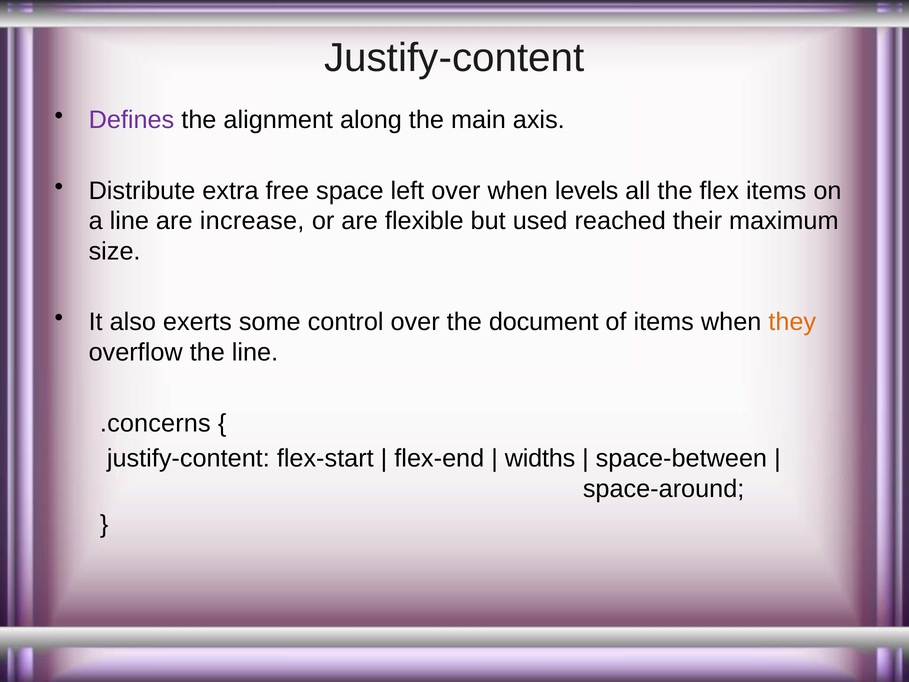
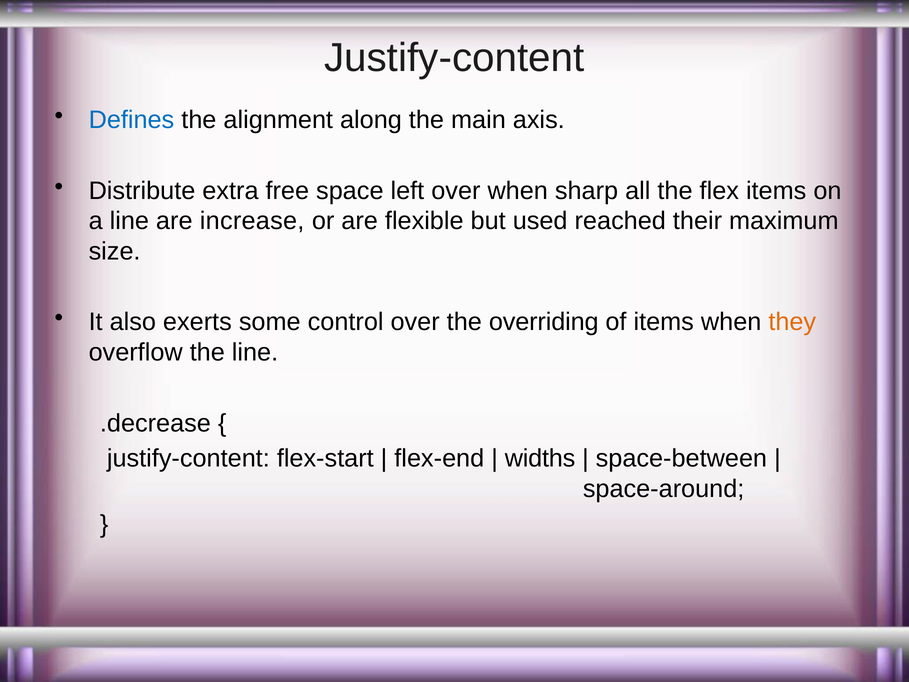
Defines colour: purple -> blue (131, 120)
levels: levels -> sharp (587, 191)
document: document -> overriding (544, 322)
.concerns: .concerns -> .decrease (155, 423)
